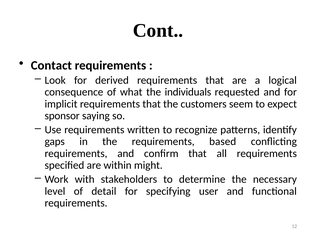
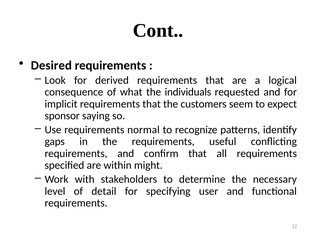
Contact: Contact -> Desired (51, 65)
written: written -> normal (144, 130)
based: based -> useful (223, 142)
